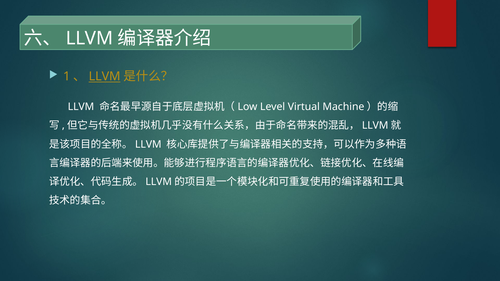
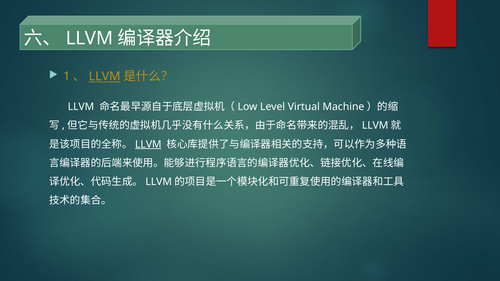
LLVM underline: none -> present (148, 144)
